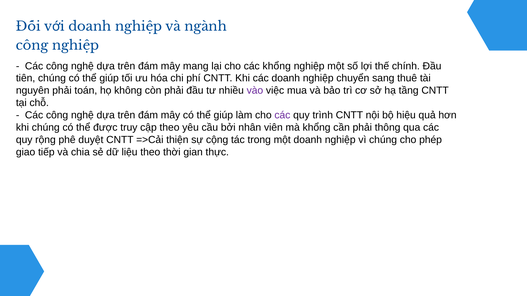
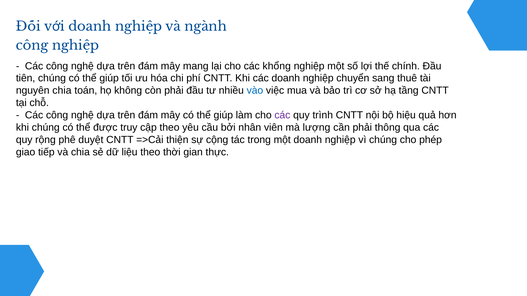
nguyên phải: phải -> chia (62, 91)
vào colour: purple -> blue (255, 91)
mà khổng: khổng -> lượng (317, 128)
